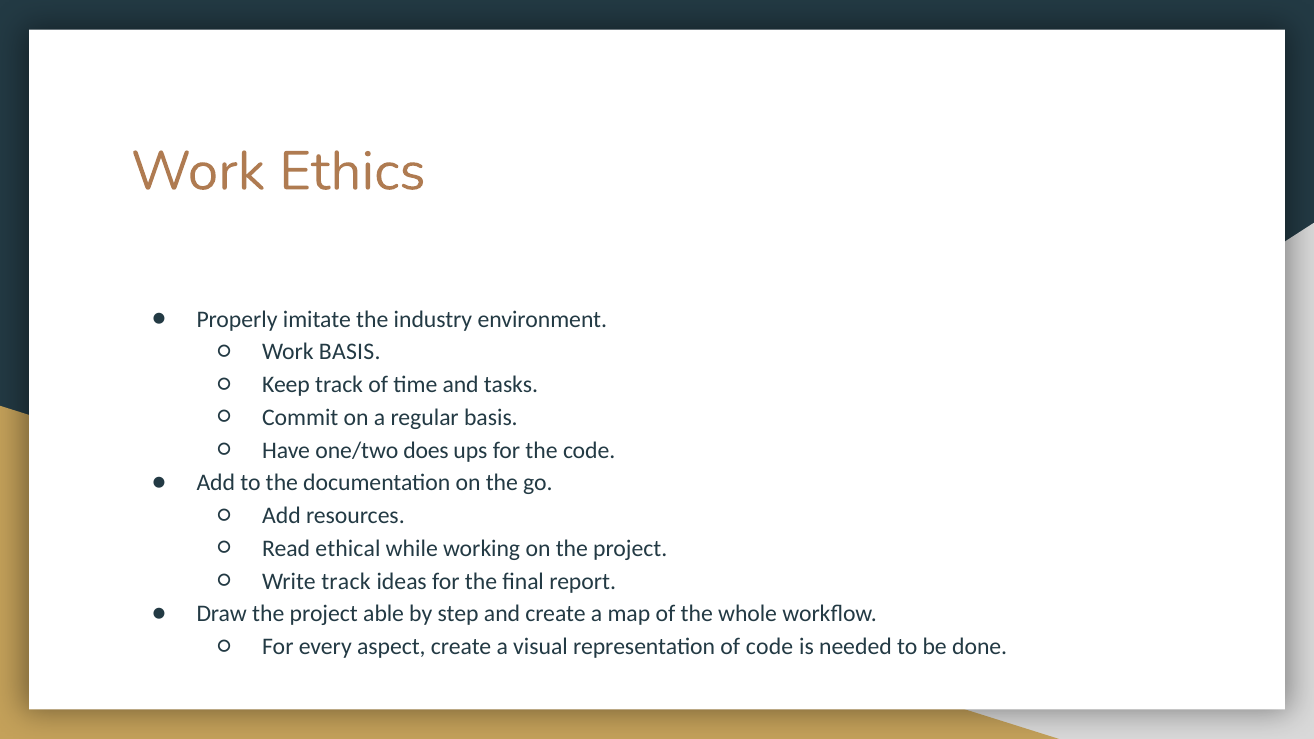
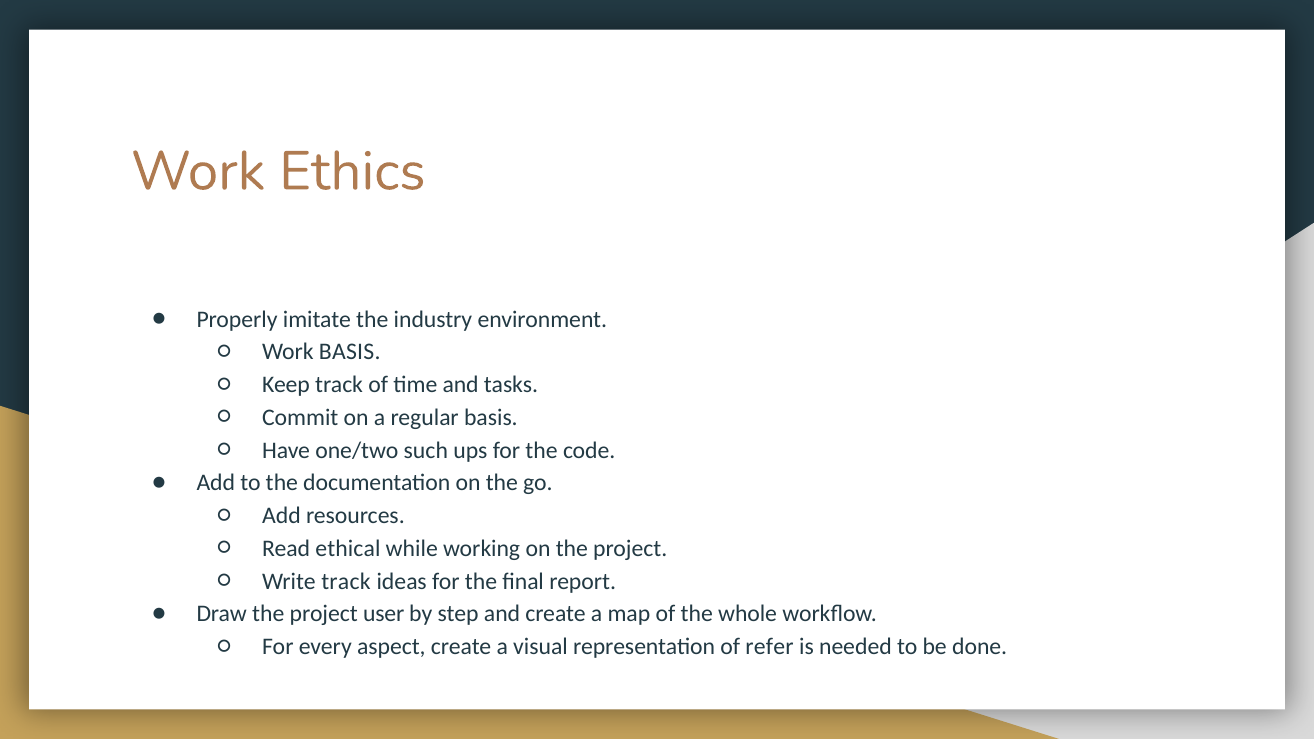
does: does -> such (426, 450)
able: able -> user (384, 614)
of code: code -> refer (770, 647)
